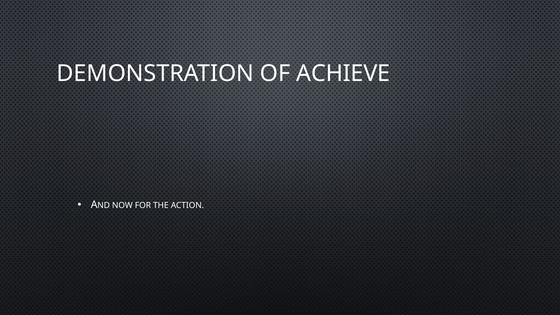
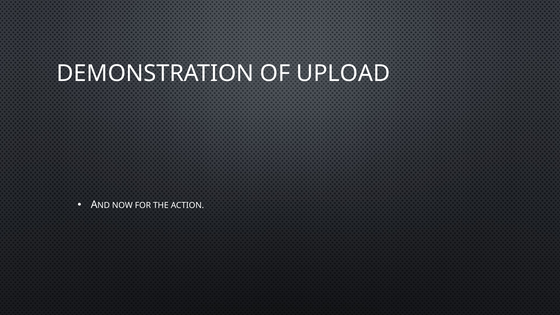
ACHIEVE: ACHIEVE -> UPLOAD (343, 73)
